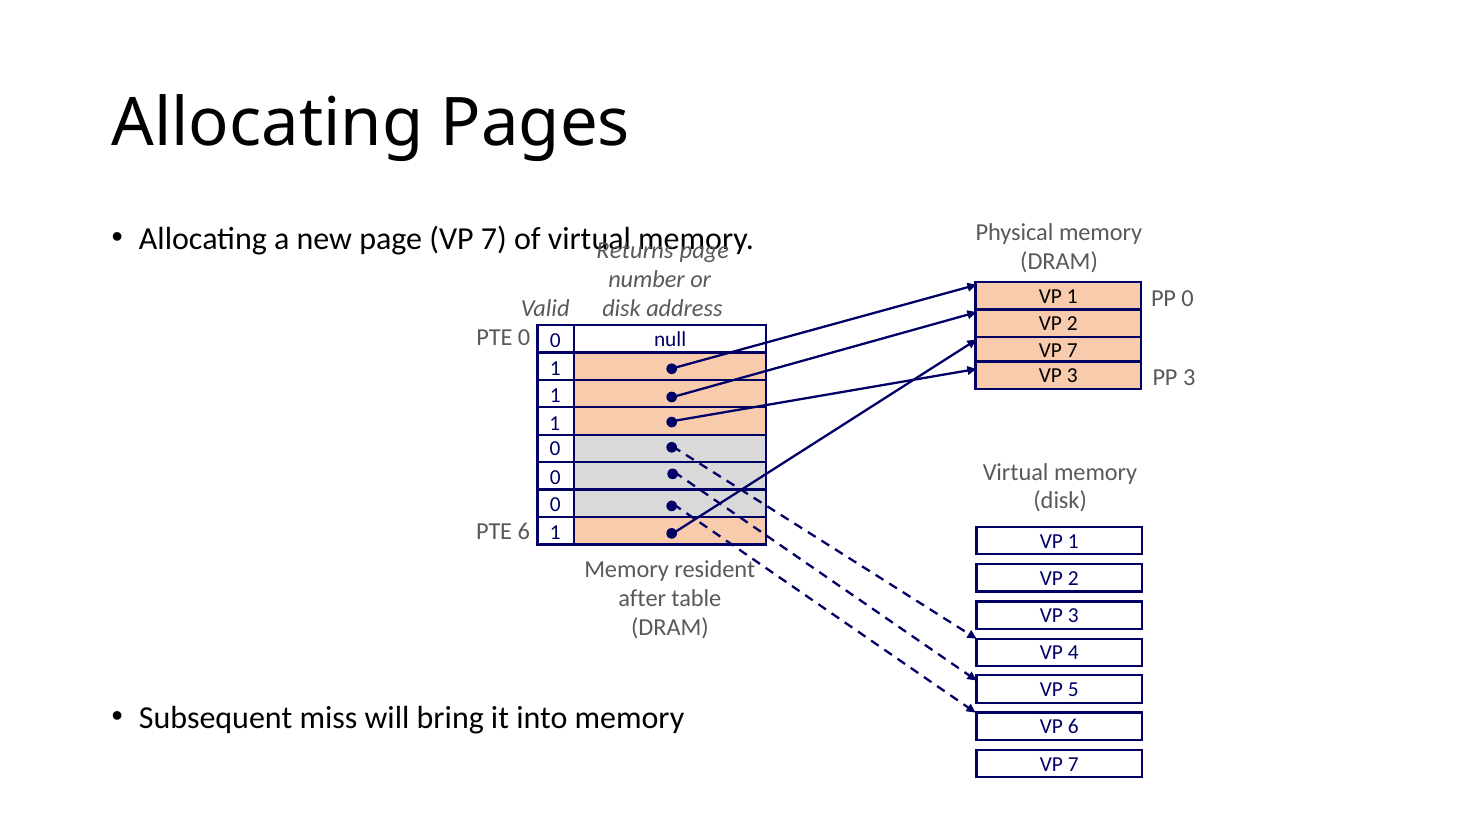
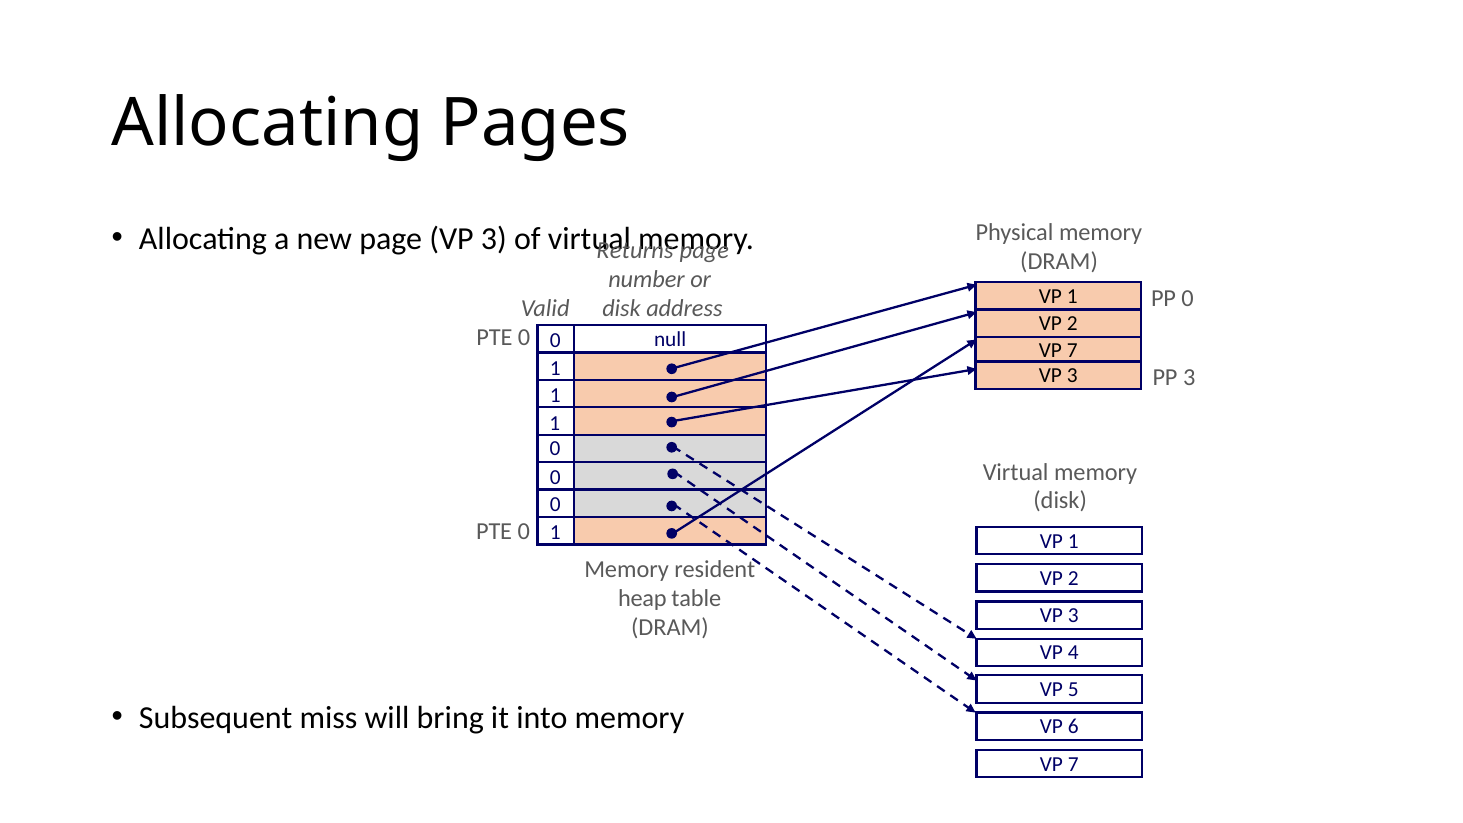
page VP 7: 7 -> 3 (494, 239)
6: 6 -> 0 (524, 531)
after: after -> heap (642, 599)
